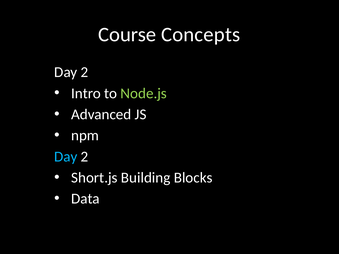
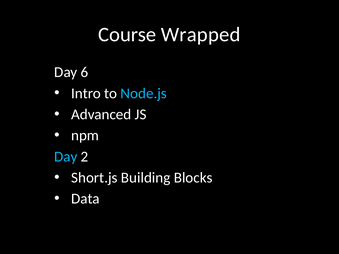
Concepts: Concepts -> Wrapped (201, 35)
2: 2 -> 6 (84, 72)
Node.js colour: light green -> light blue (144, 93)
